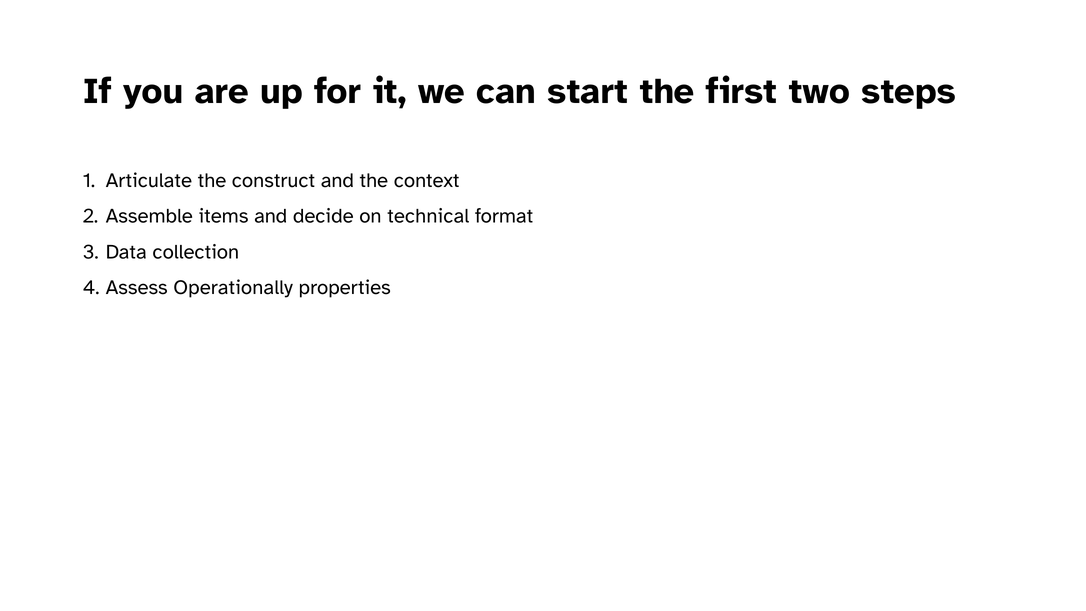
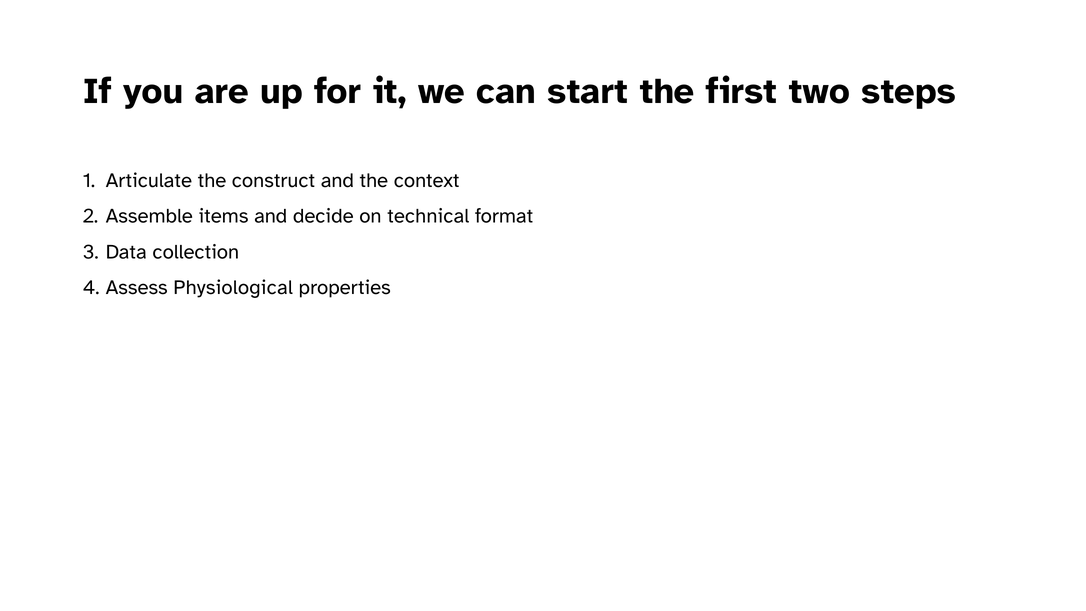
Operationally: Operationally -> Physiological (233, 288)
